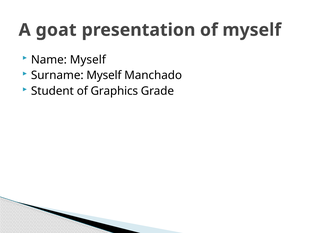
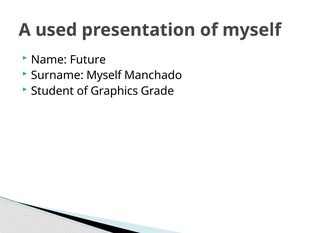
goat: goat -> used (56, 30)
Name Myself: Myself -> Future (88, 60)
